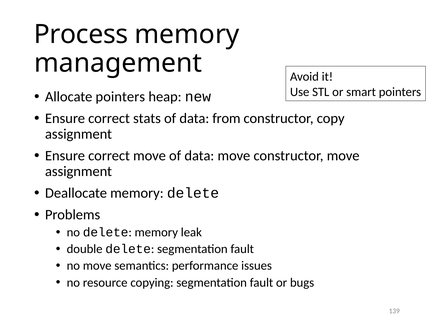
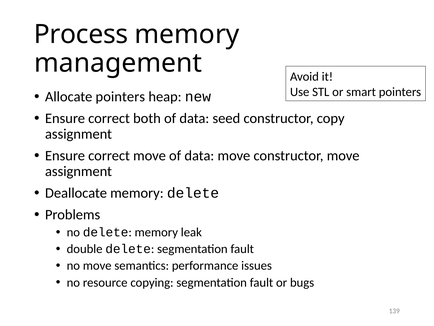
stats: stats -> both (147, 118)
from: from -> seed (226, 118)
